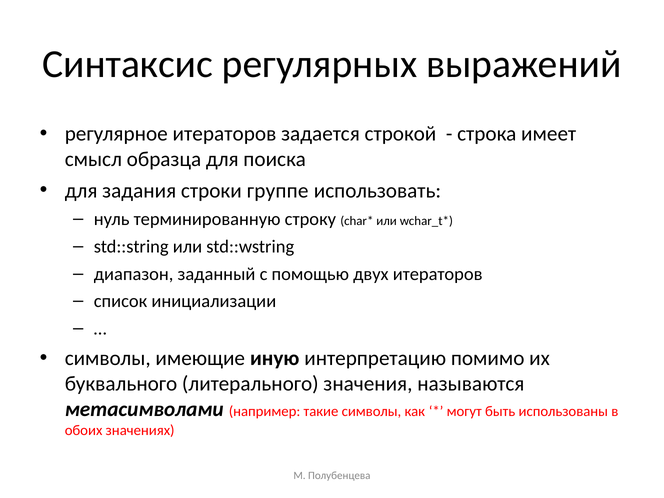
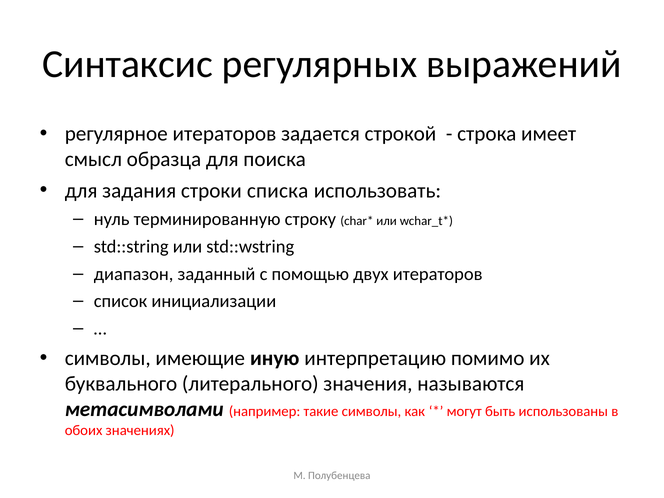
группе: группе -> списка (278, 191)
